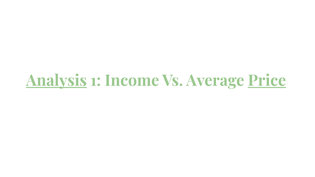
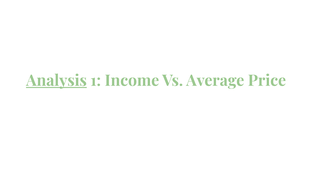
Price underline: present -> none (267, 81)
